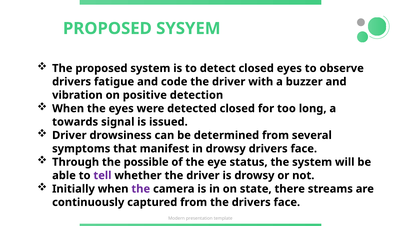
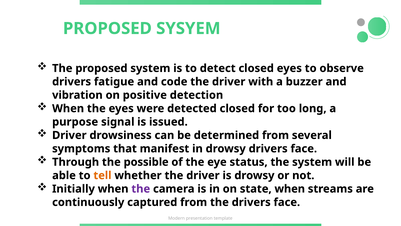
towards: towards -> purpose (75, 122)
tell colour: purple -> orange (102, 175)
state there: there -> when (290, 189)
